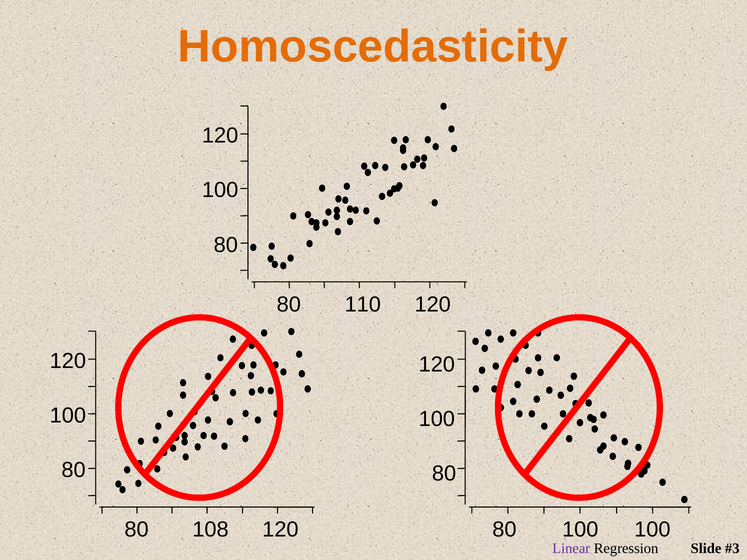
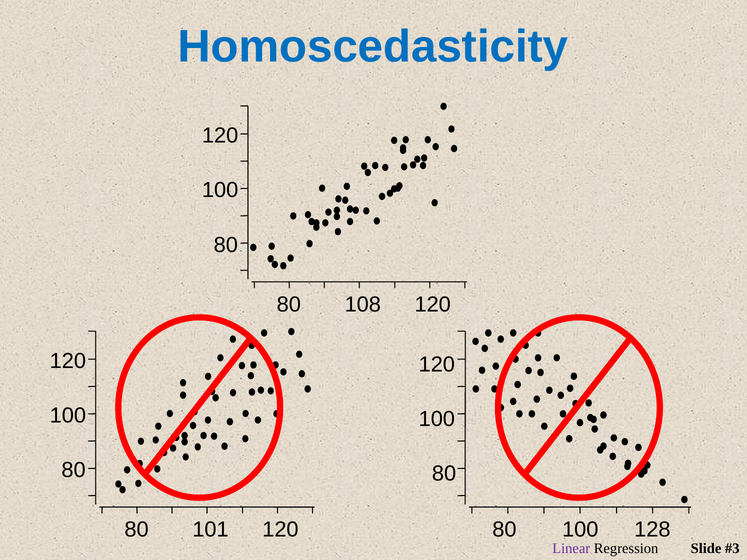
Homoscedasticity colour: orange -> blue (373, 47)
110: 110 -> 108 (363, 305)
108: 108 -> 101 (211, 530)
100 100: 100 -> 128 (652, 530)
